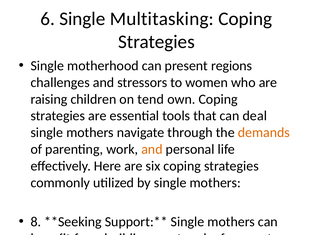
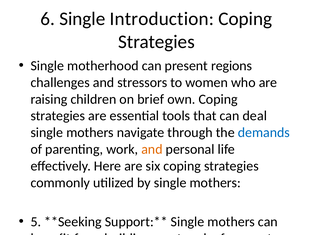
Multitasking: Multitasking -> Introduction (162, 19)
tend: tend -> brief (151, 99)
demands colour: orange -> blue (264, 132)
8: 8 -> 5 (36, 222)
